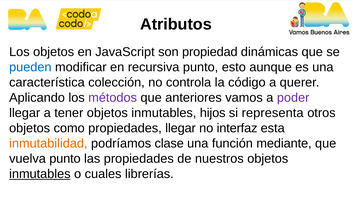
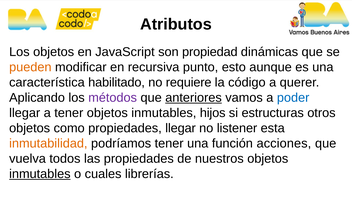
pueden colour: blue -> orange (30, 67)
colección: colección -> habilitado (117, 82)
controla: controla -> requiere (189, 82)
anteriores underline: none -> present (194, 98)
poder colour: purple -> blue (293, 98)
representa: representa -> estructuras (273, 113)
interfaz: interfaz -> listener (237, 128)
podríamos clase: clase -> tener (169, 143)
mediante: mediante -> acciones (284, 143)
vuelva punto: punto -> todos (65, 159)
